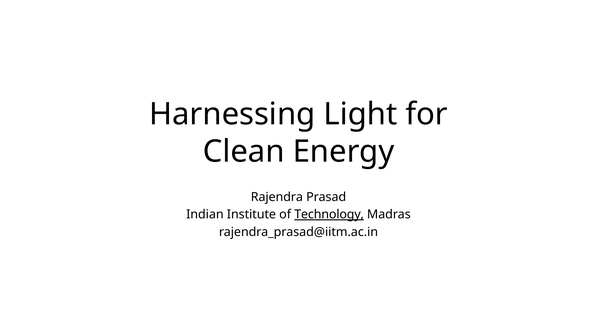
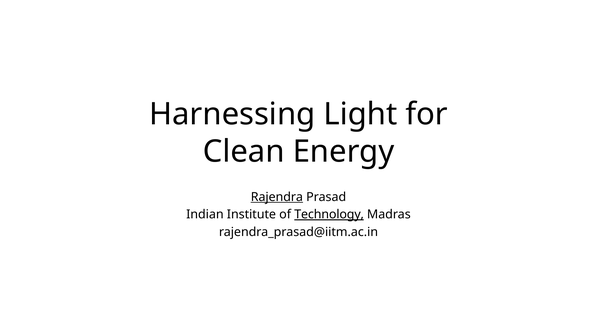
Rajendra underline: none -> present (277, 197)
